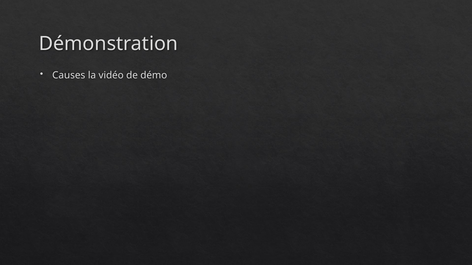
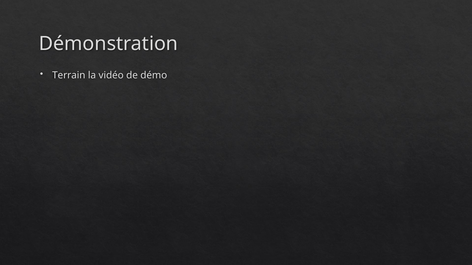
Causes: Causes -> Terrain (69, 75)
